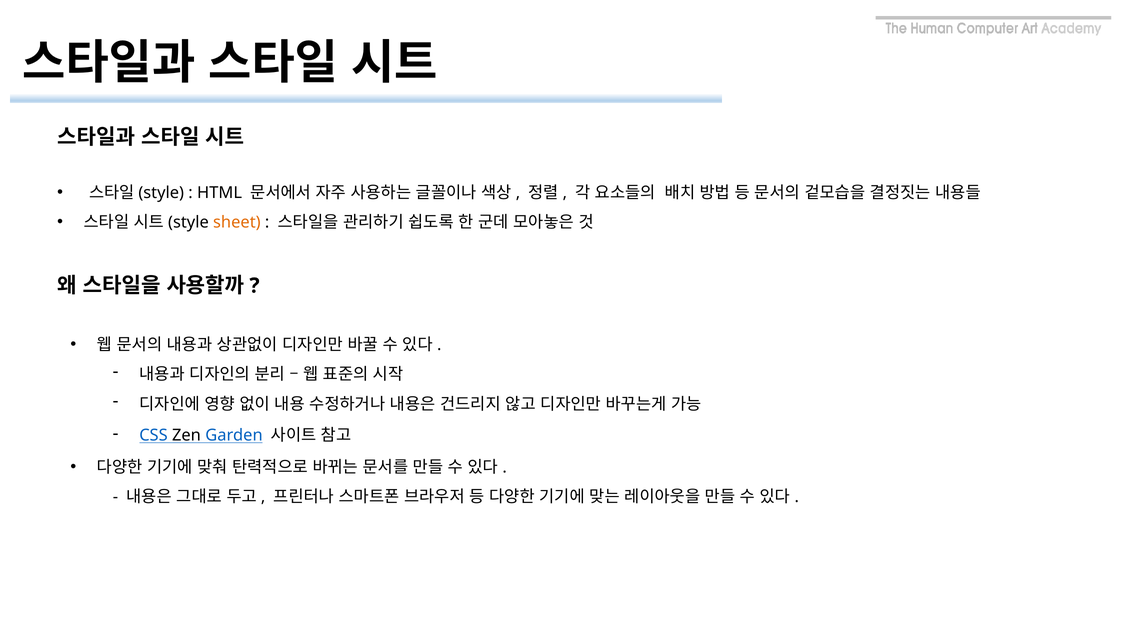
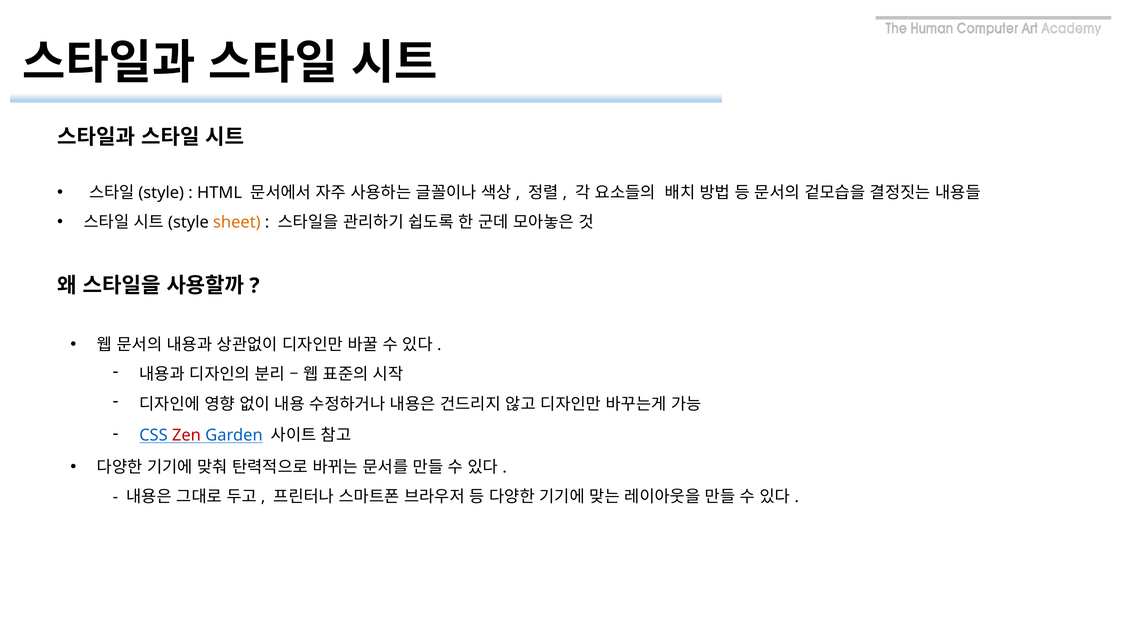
Zen colour: black -> red (186, 435)
